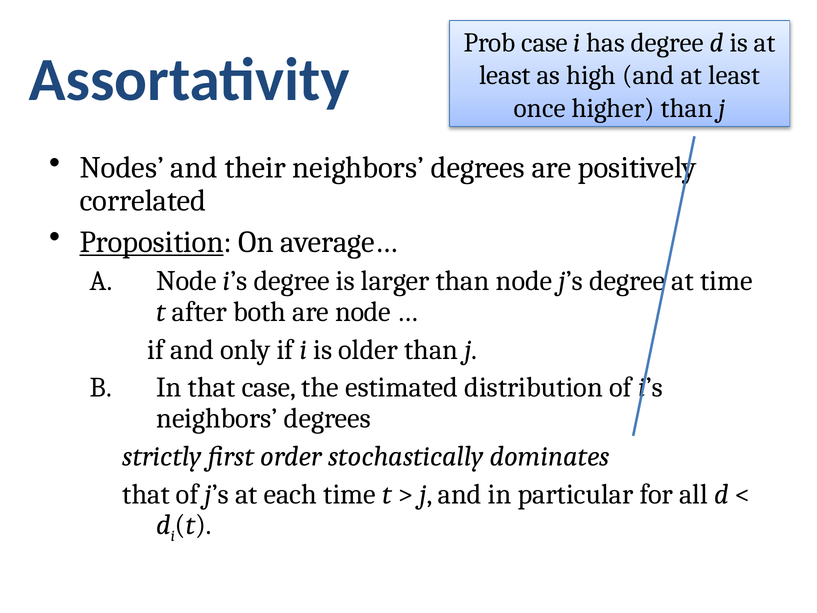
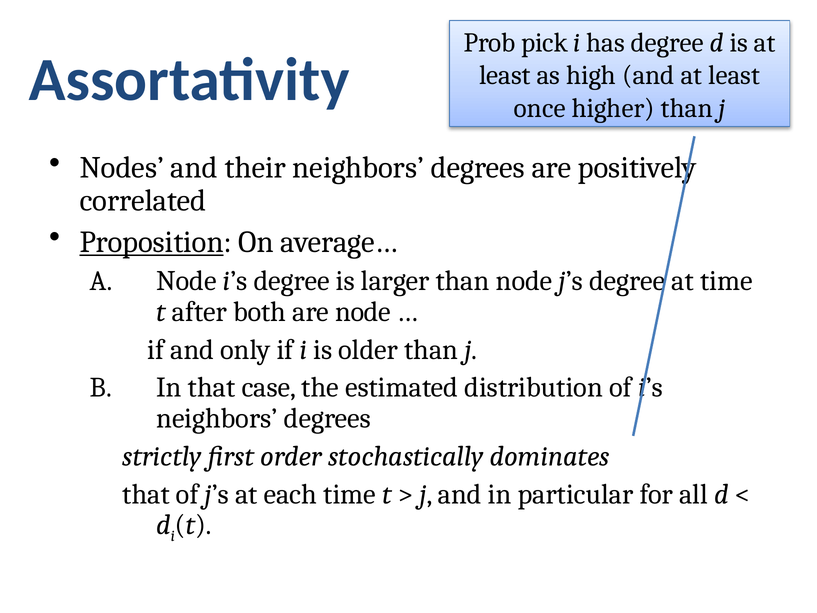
Prob case: case -> pick (545, 43)
